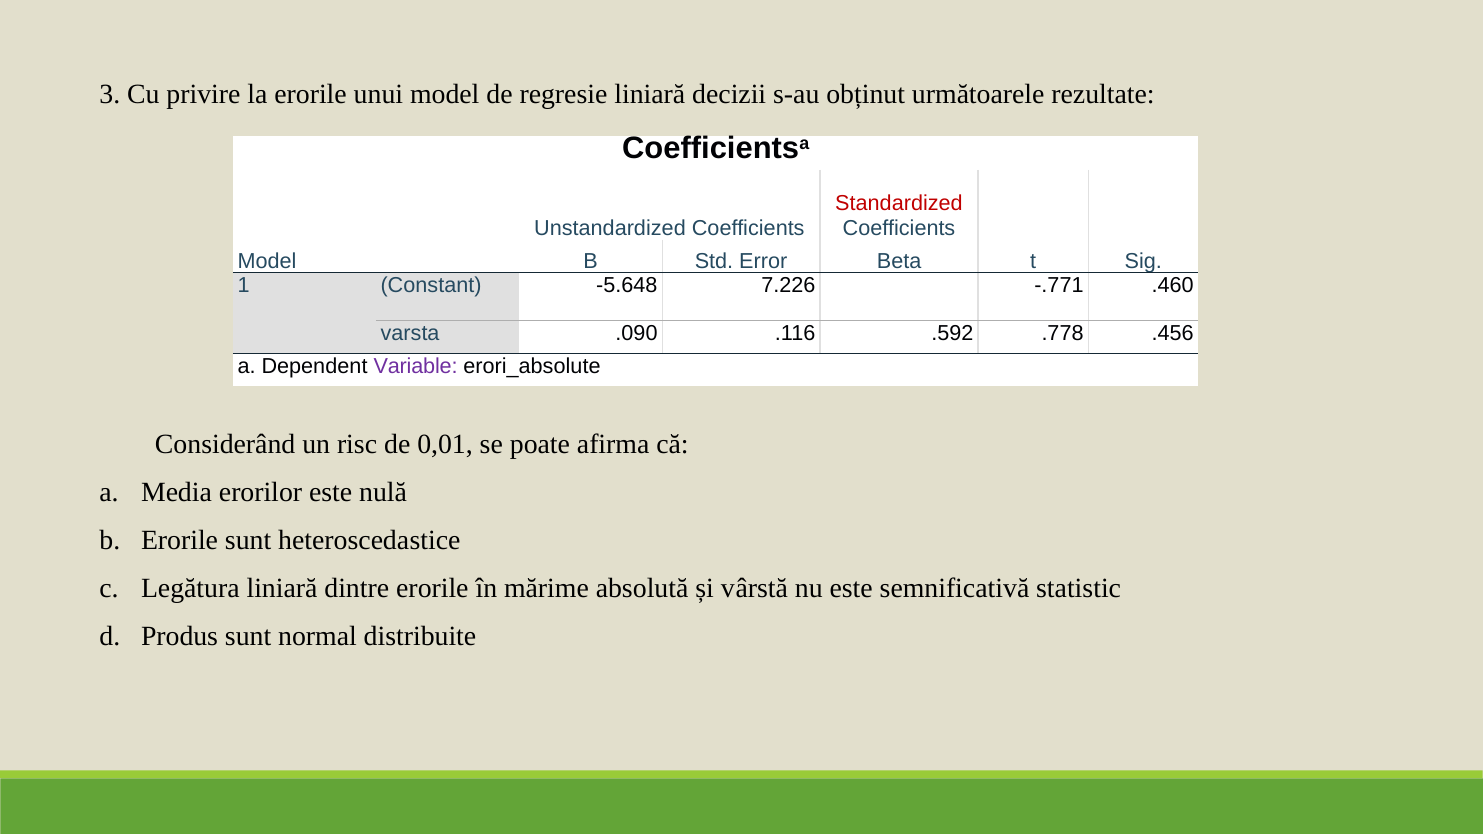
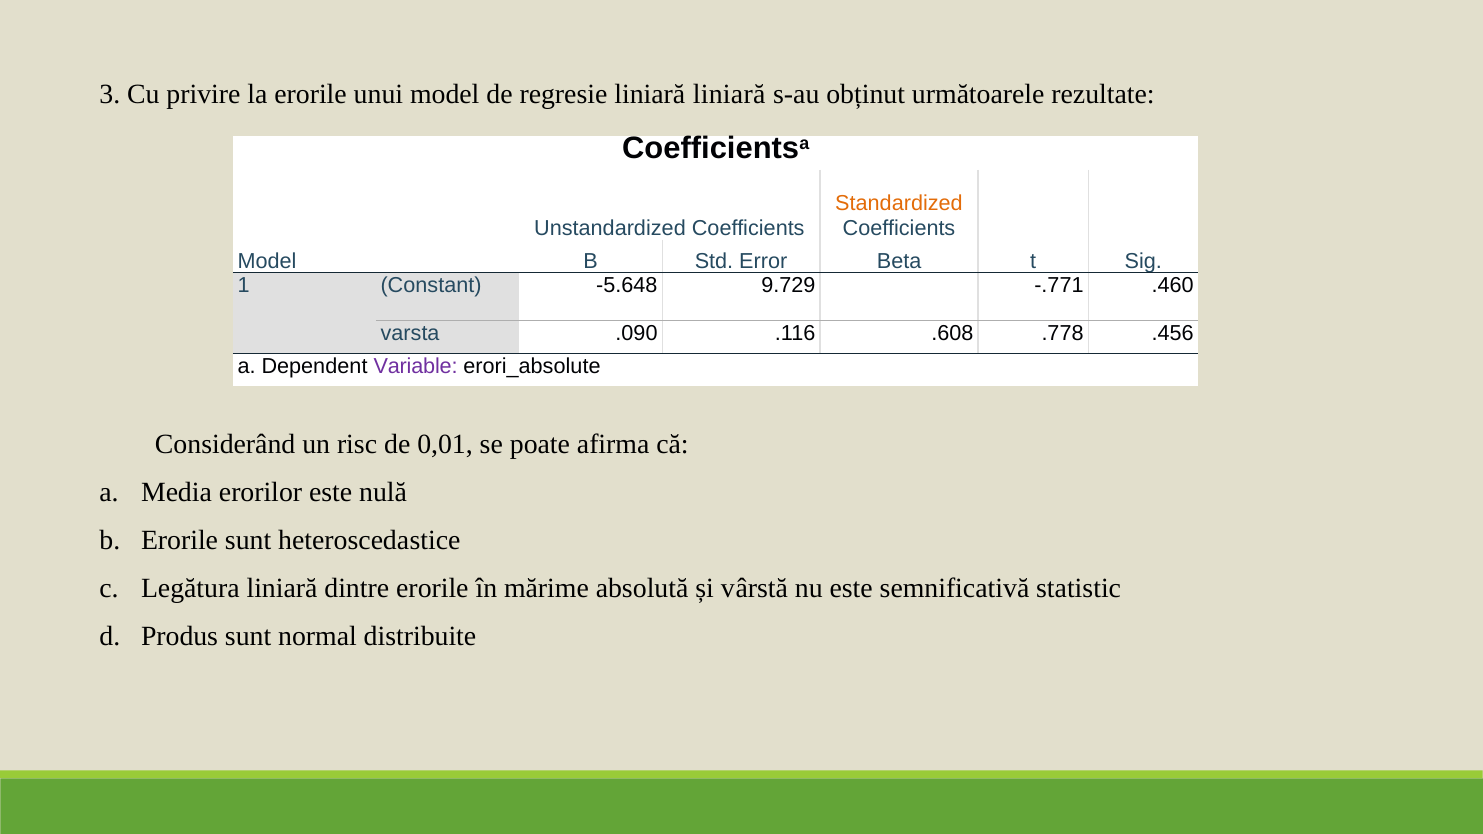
liniară decizii: decizii -> liniară (729, 95)
Standardized colour: red -> orange (899, 203)
7.226: 7.226 -> 9.729 (788, 286)
.592: .592 -> .608 (952, 333)
